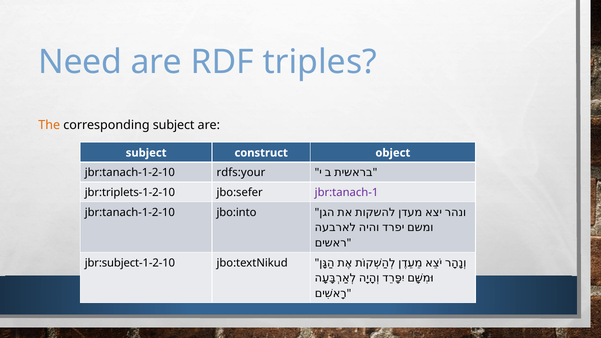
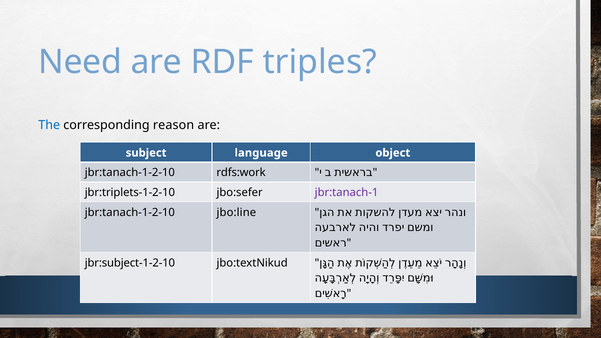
The colour: orange -> blue (49, 125)
corresponding subject: subject -> reason (174, 125)
construct: construct -> language (261, 153)
rdfs:your: rdfs:your -> rdfs:work (241, 173)
jbo:into: jbo:into -> jbo:line (236, 212)
